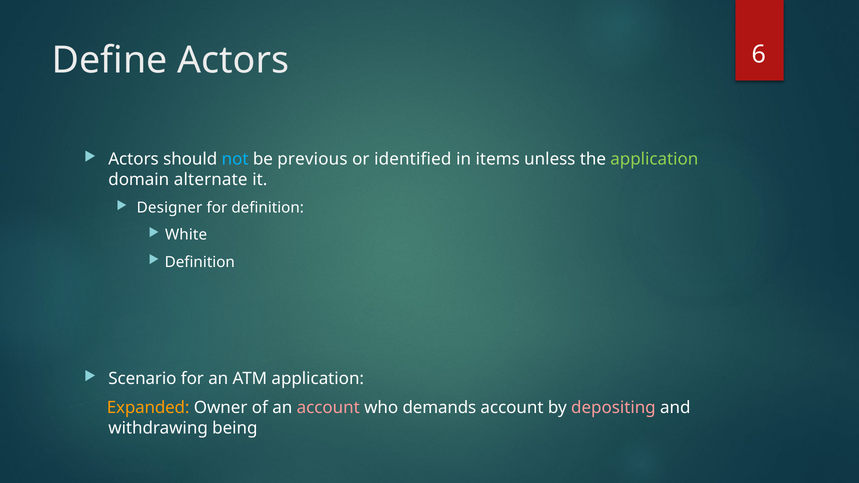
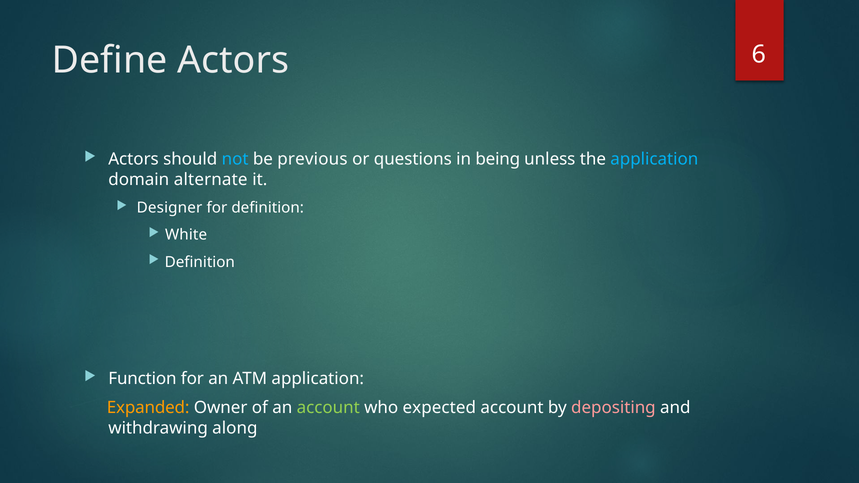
identified: identified -> questions (413, 159)
items: items -> being (498, 159)
application colour: light green -> light blue (654, 159)
Scenario: Scenario -> Function (142, 379)
account colour: pink -> light green (328, 408)
demands: demands -> expected (439, 408)
being: being -> along (235, 428)
